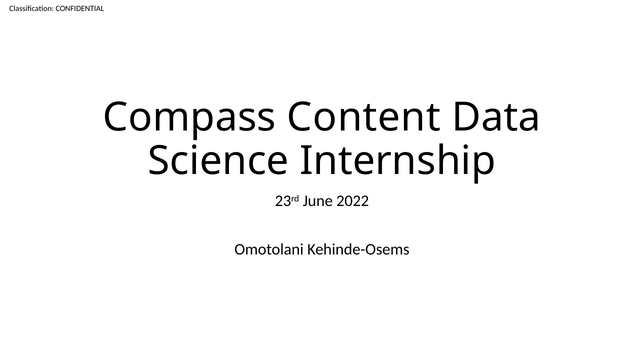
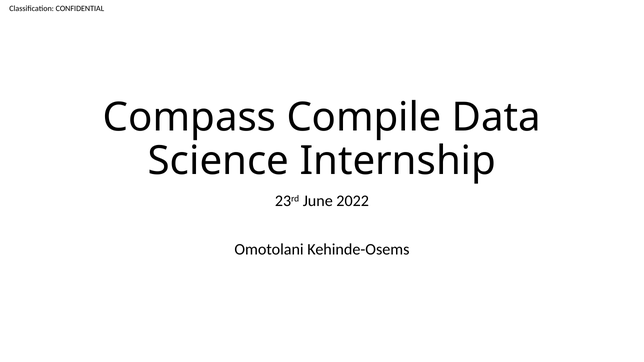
Content: Content -> Compile (364, 118)
